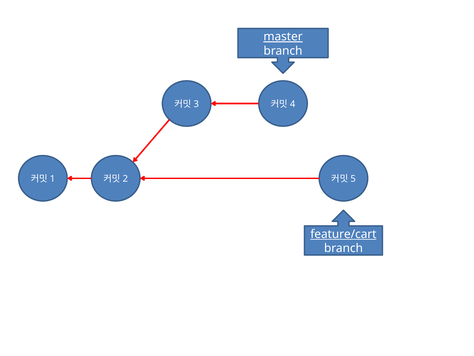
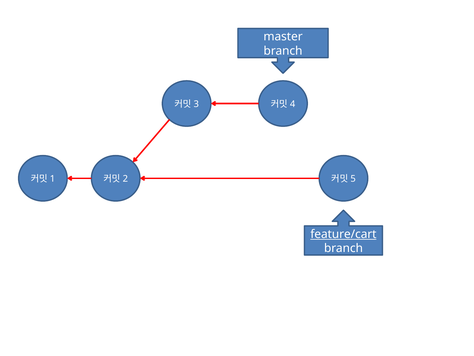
master underline: present -> none (283, 37)
